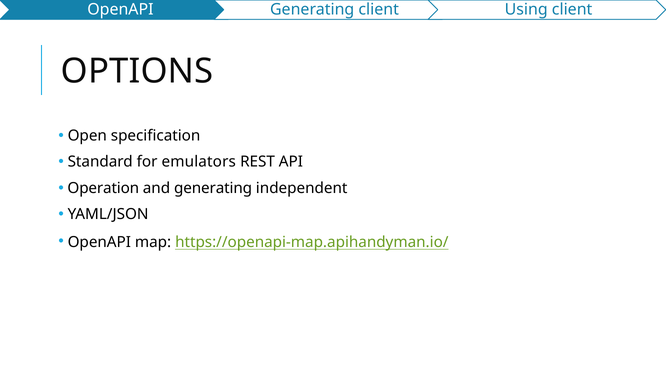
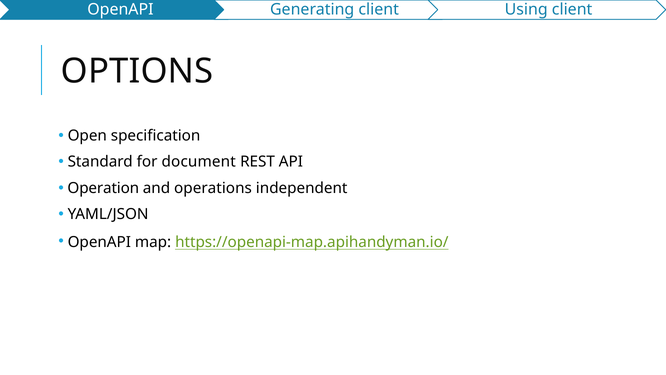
emulators: emulators -> document (199, 162)
and generating: generating -> operations (213, 188)
